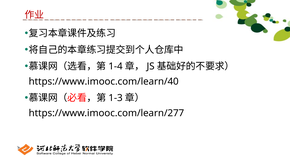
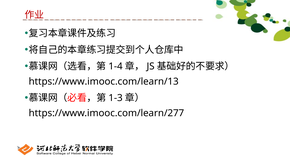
https://www.imooc.com/learn/40: https://www.imooc.com/learn/40 -> https://www.imooc.com/learn/13 (104, 82)
